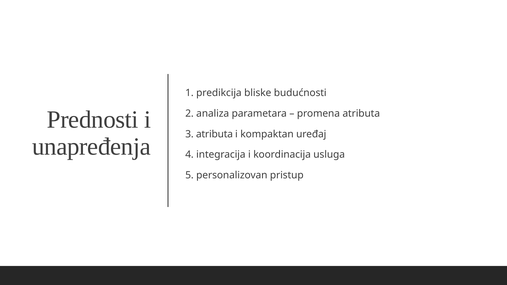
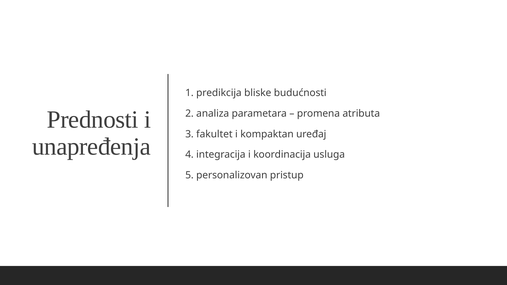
3 atributa: atributa -> fakultet (214, 134)
